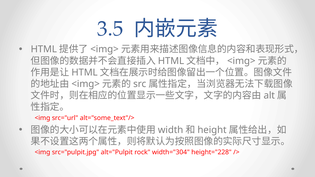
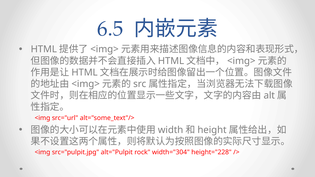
3.5: 3.5 -> 6.5 (110, 29)
